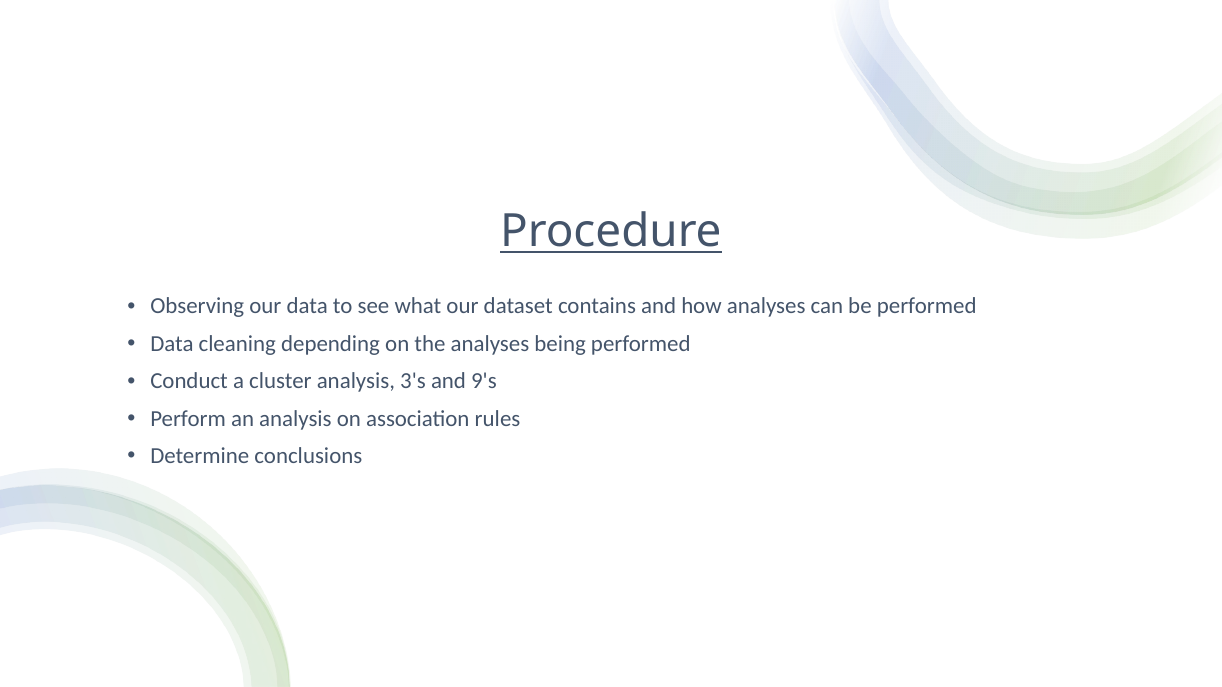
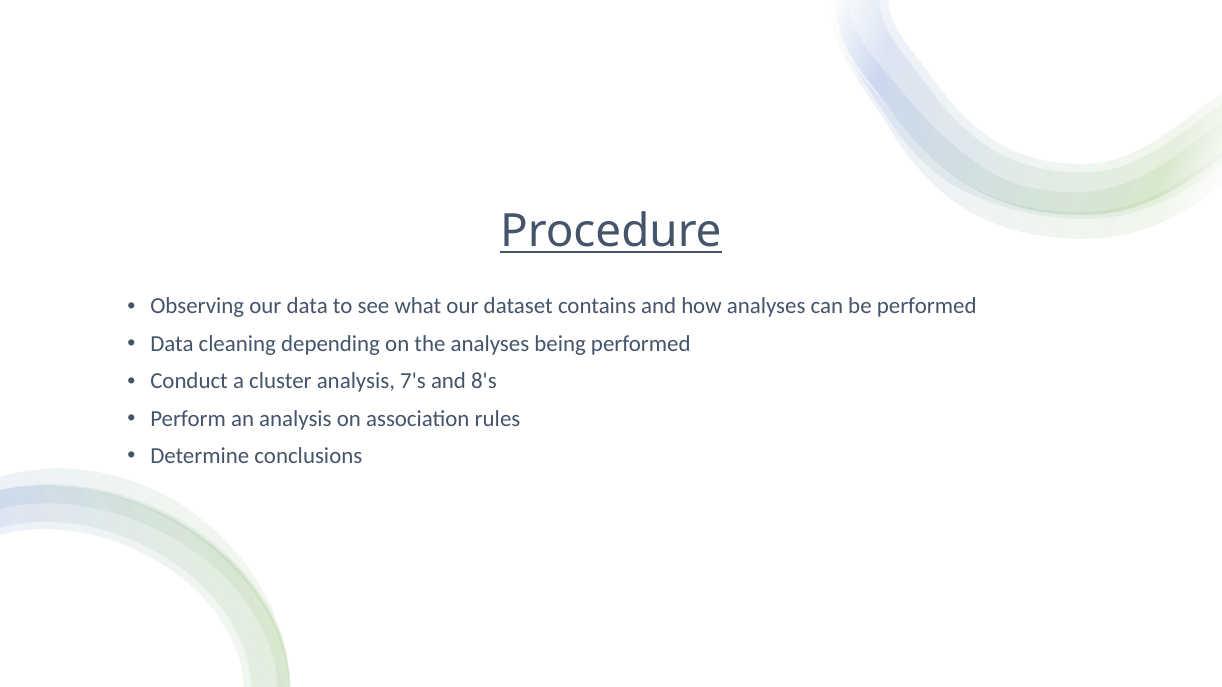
3's: 3's -> 7's (413, 382)
9's: 9's -> 8's (484, 382)
